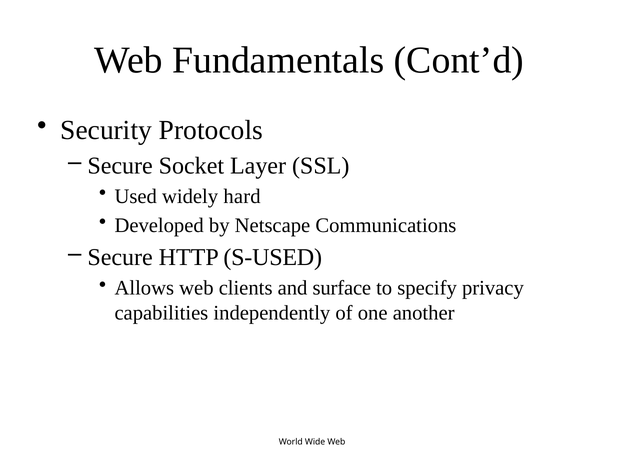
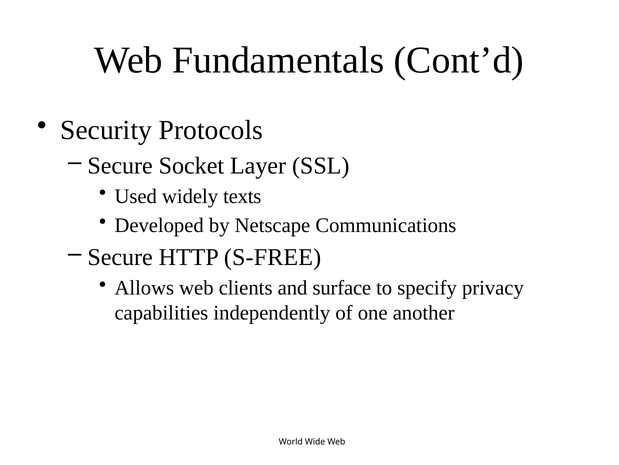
hard: hard -> texts (242, 196)
S-USED: S-USED -> S-FREE (273, 257)
